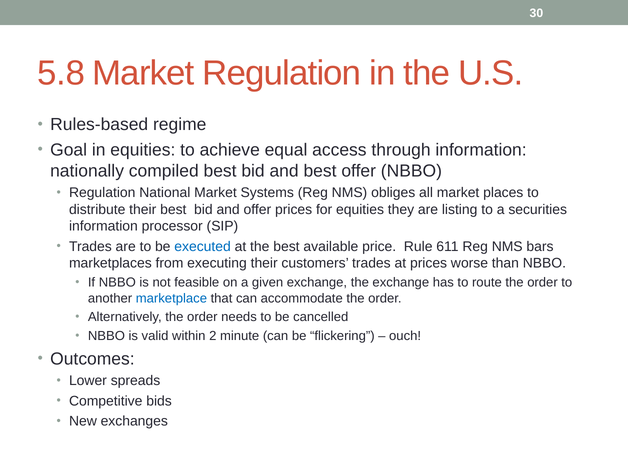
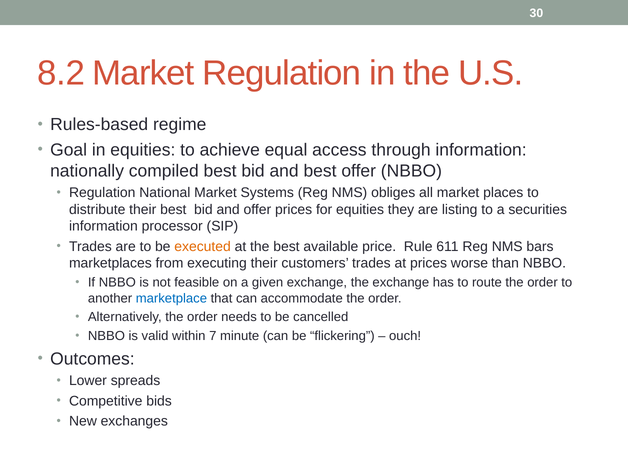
5.8: 5.8 -> 8.2 (61, 73)
executed colour: blue -> orange (203, 247)
2: 2 -> 7 (213, 336)
